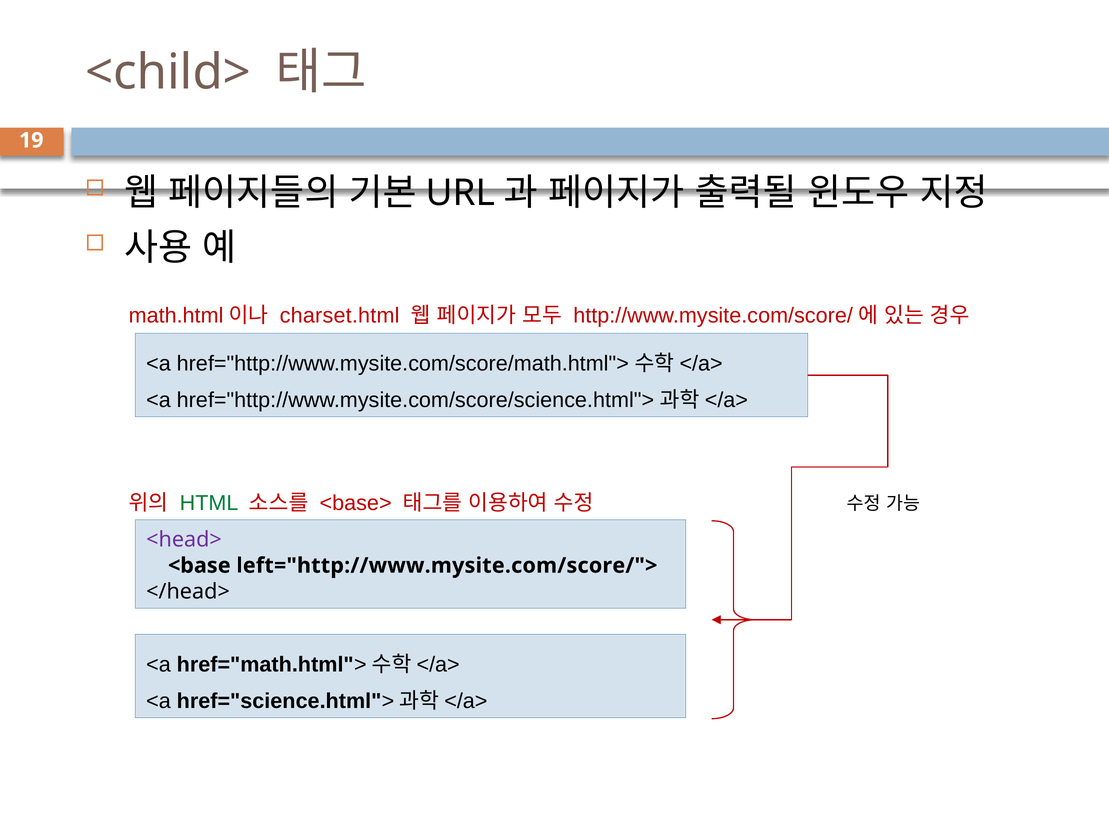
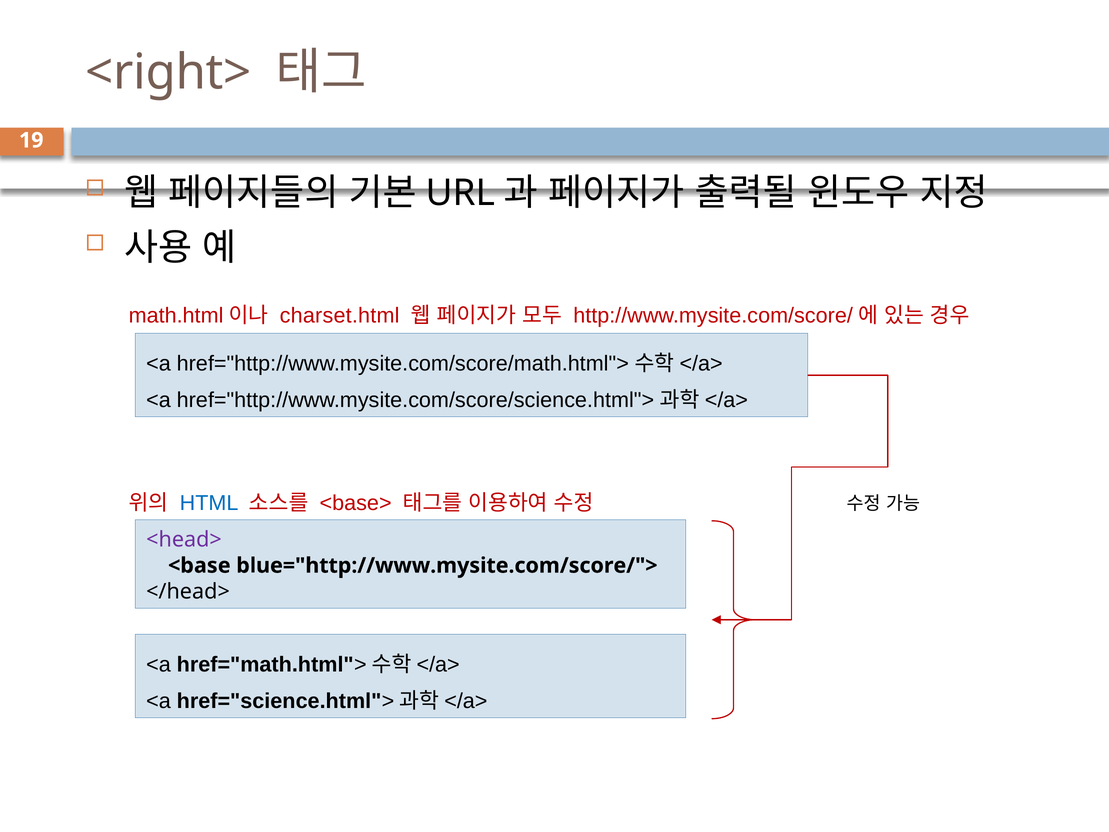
<child>: <child> -> <right> (168, 72)
HTML colour: green -> blue (209, 503)
left="http://www.mysite.com/score/">: left="http://www.mysite.com/score/"> -> blue="http://www.mysite.com/score/"> (447, 565)
